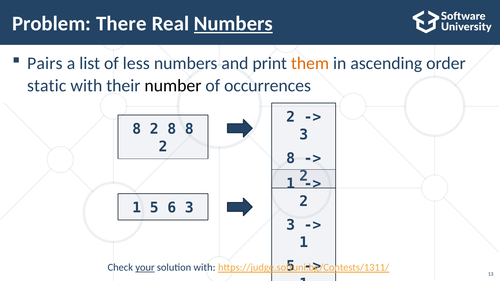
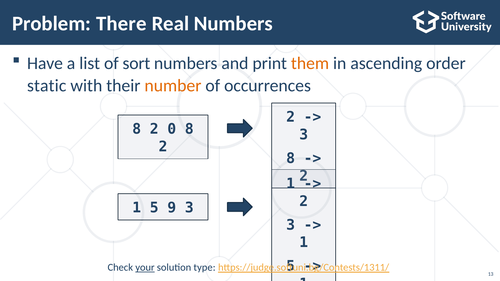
Numbers underline: present -> none (233, 24)
Pairs: Pairs -> Have (45, 63)
less: less -> sort (136, 63)
number colour: black -> orange (173, 86)
2 8: 8 -> 0 (172, 129)
6: 6 -> 9 (172, 208)
solution with: with -> type (205, 268)
